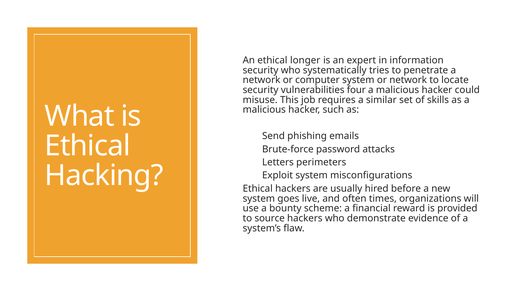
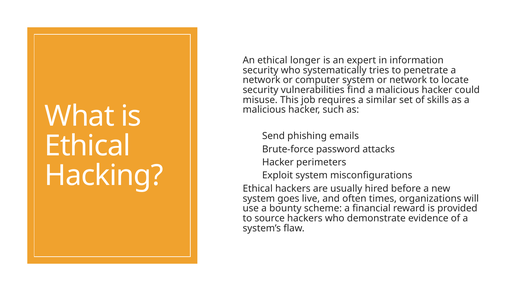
four: four -> find (356, 90)
Letters: Letters -> Hacker (278, 162)
